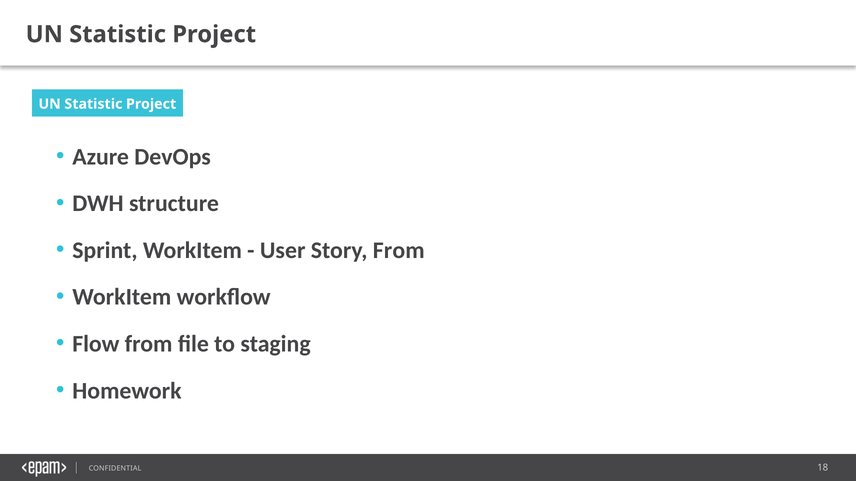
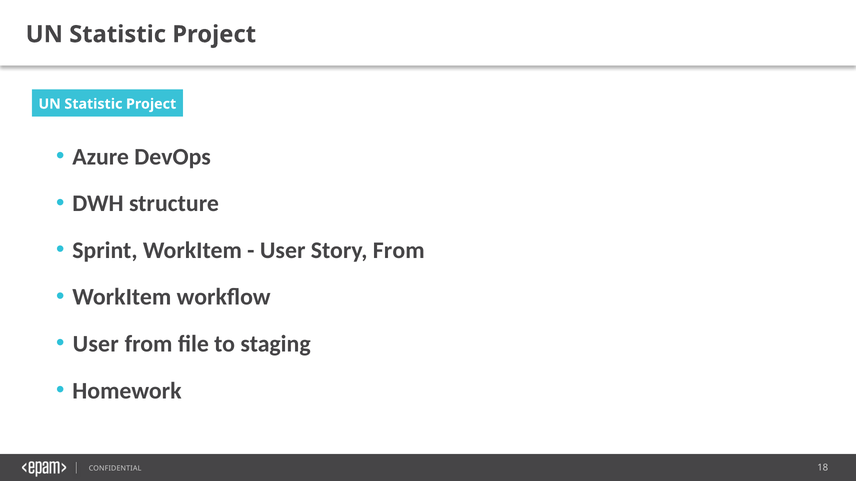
Flow: Flow -> User (96, 344)
